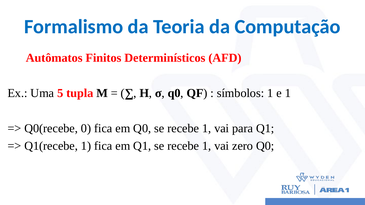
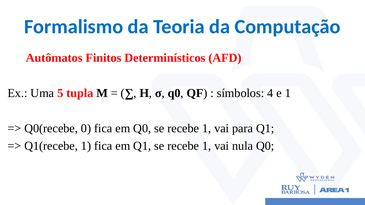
símbolos 1: 1 -> 4 (270, 93)
zero: zero -> nula (243, 146)
